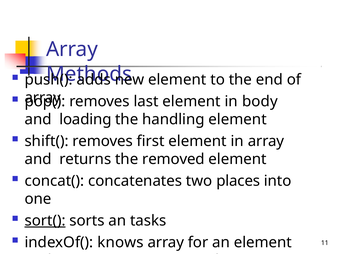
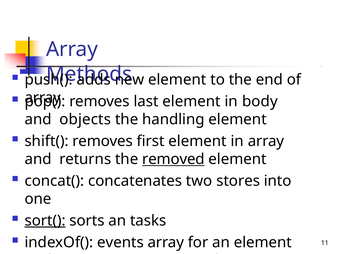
loading: loading -> objects (85, 120)
removed underline: none -> present (173, 159)
places: places -> stores (238, 181)
knows: knows -> events (121, 243)
